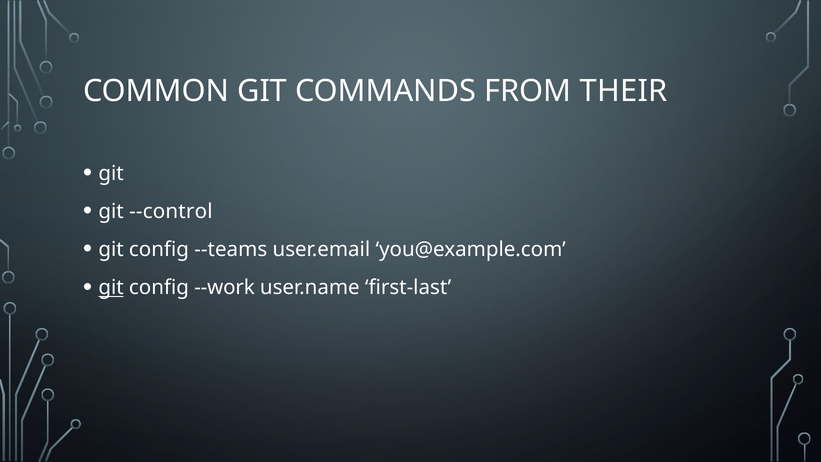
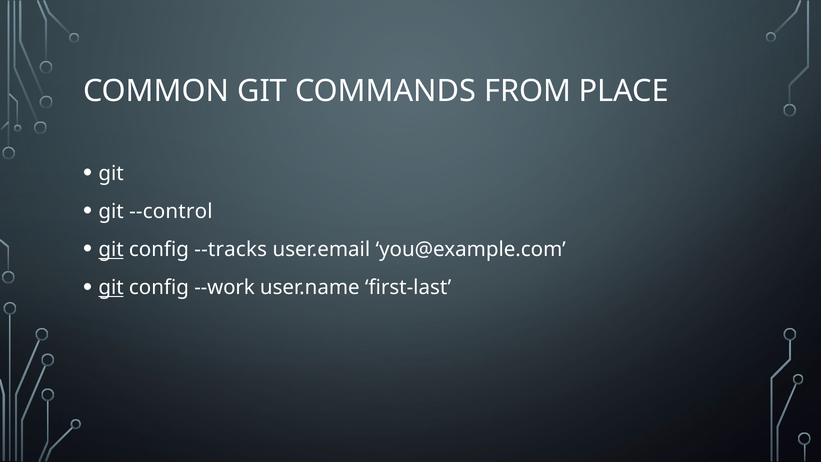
THEIR: THEIR -> PLACE (624, 91)
git underline: none -> present (111, 249)
--teams: --teams -> --tracks (231, 249)
